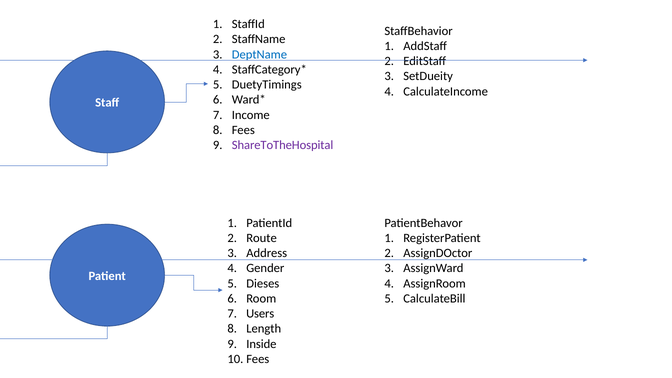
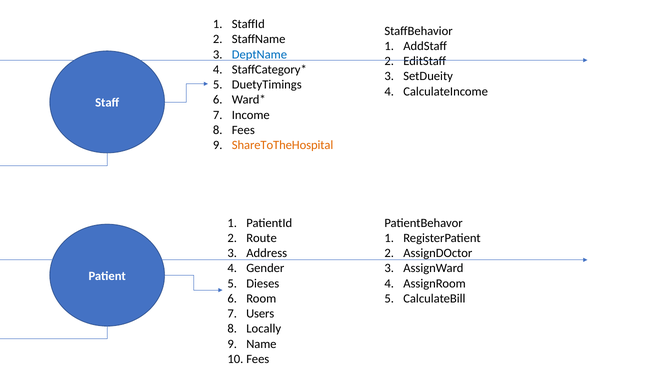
ShareToTheHospital colour: purple -> orange (283, 145)
Length: Length -> Locally (264, 329)
Inside: Inside -> Name (261, 344)
